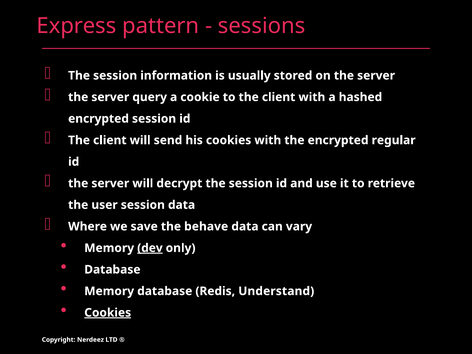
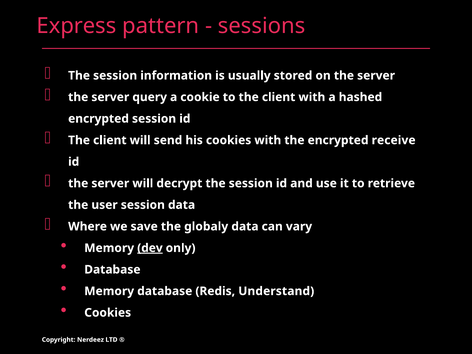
regular: regular -> receive (394, 140)
behave: behave -> globaly (206, 226)
Cookies underline: present -> none (108, 313)
